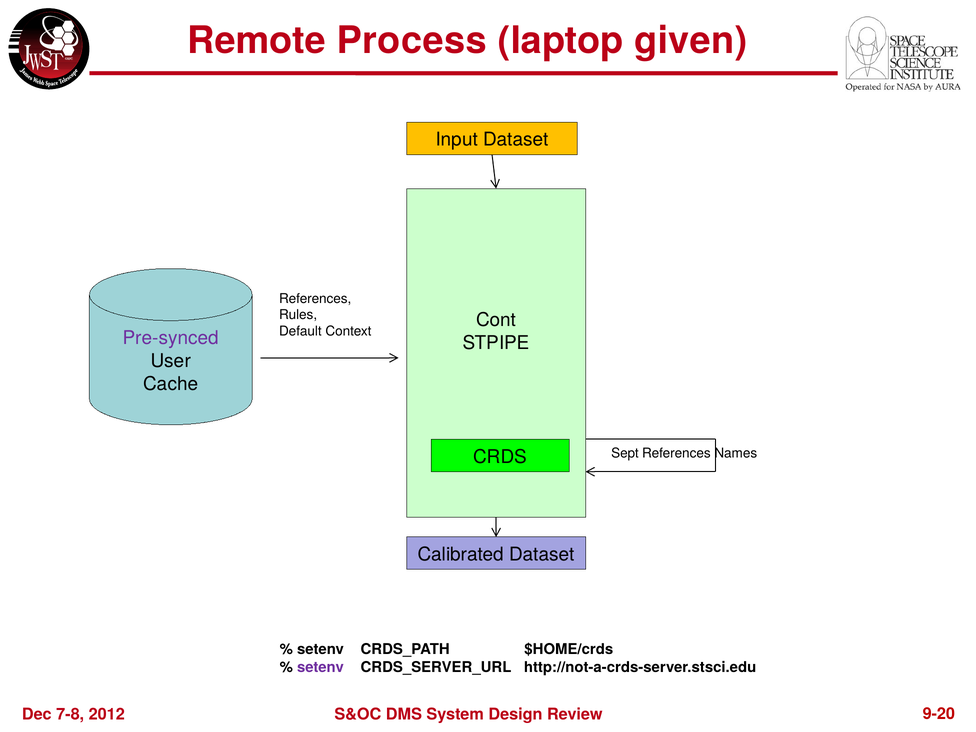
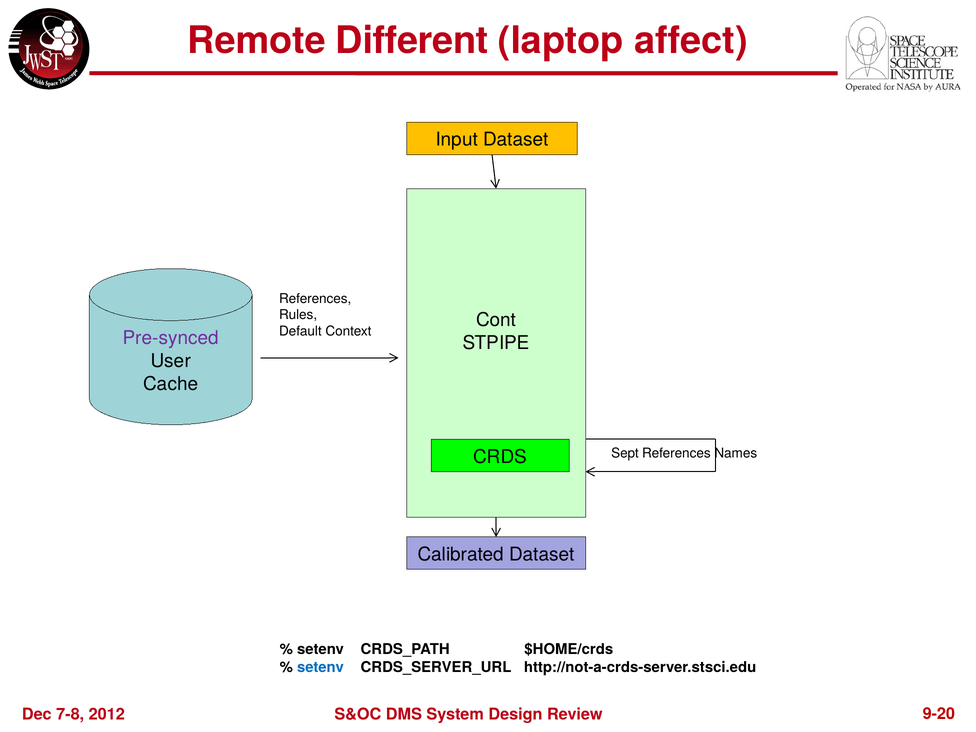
Process: Process -> Different (412, 41)
given: given -> affect (691, 41)
setenv colour: purple -> blue (320, 667)
